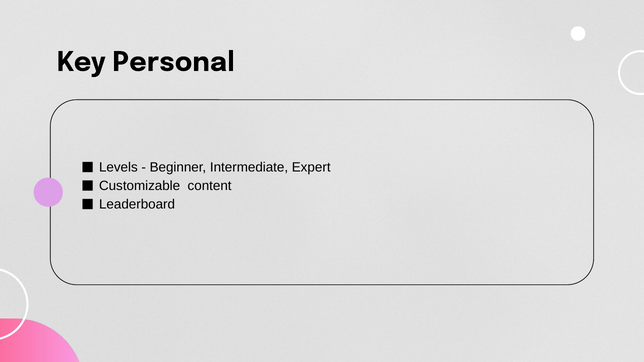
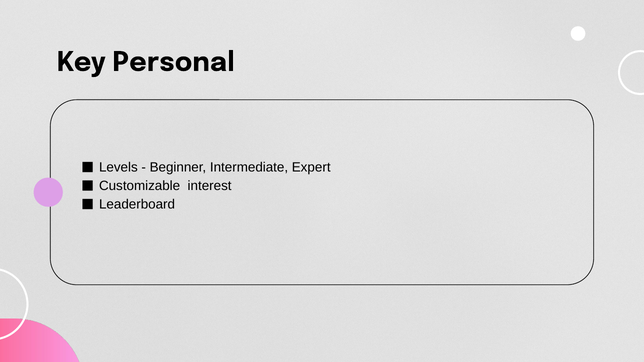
content: content -> interest (210, 186)
